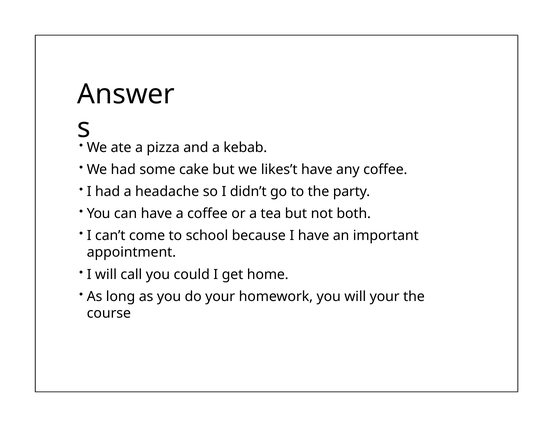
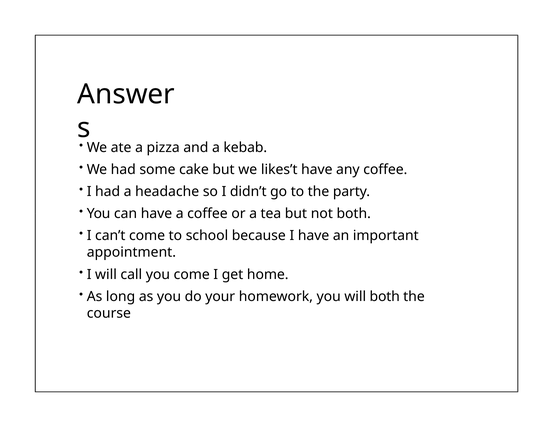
you could: could -> come (192, 275)
will your: your -> both (385, 297)
